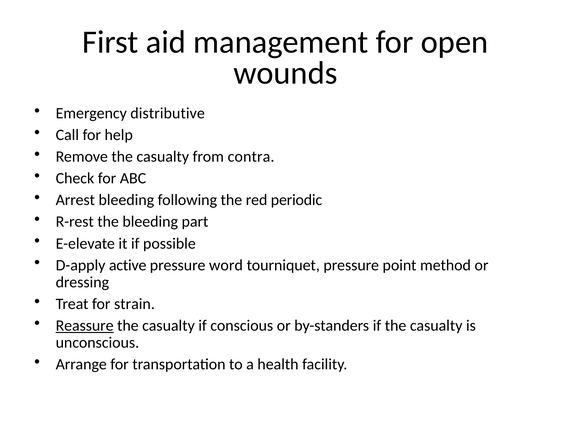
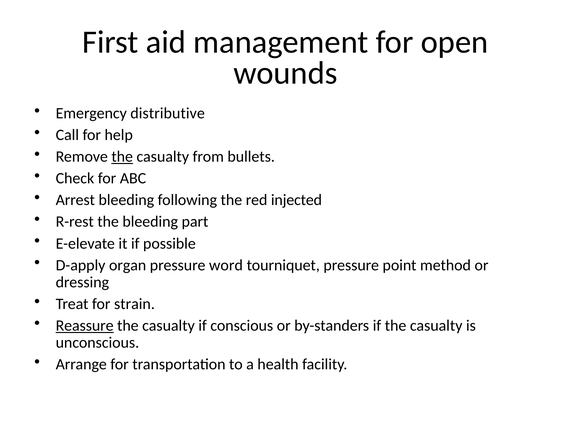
the underline: none -> present (122, 157)
contra: contra -> bullets (251, 157)
periodic: periodic -> injected (296, 200)
active: active -> organ (128, 265)
